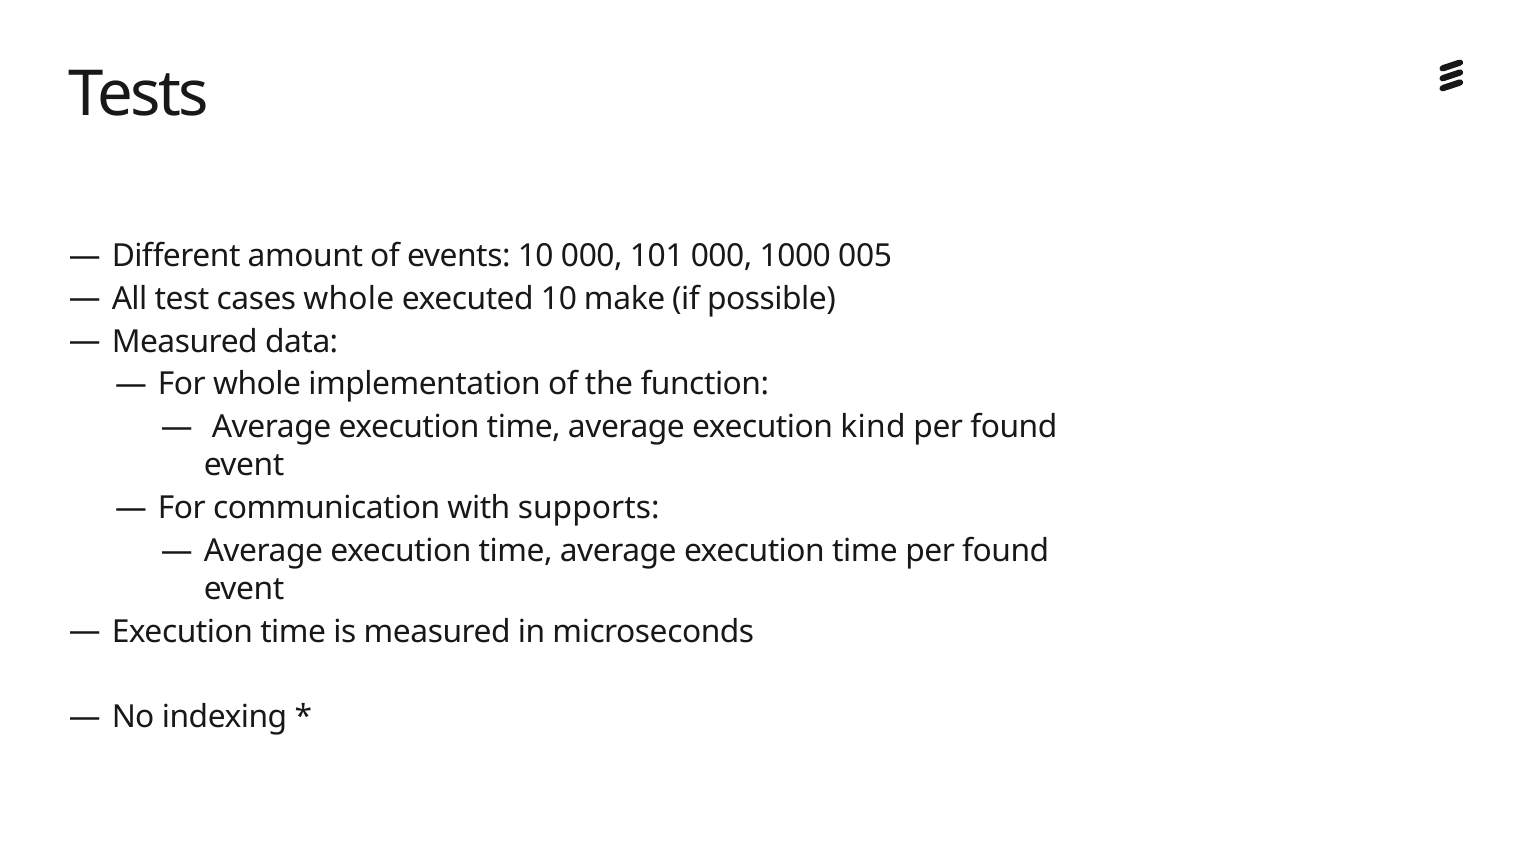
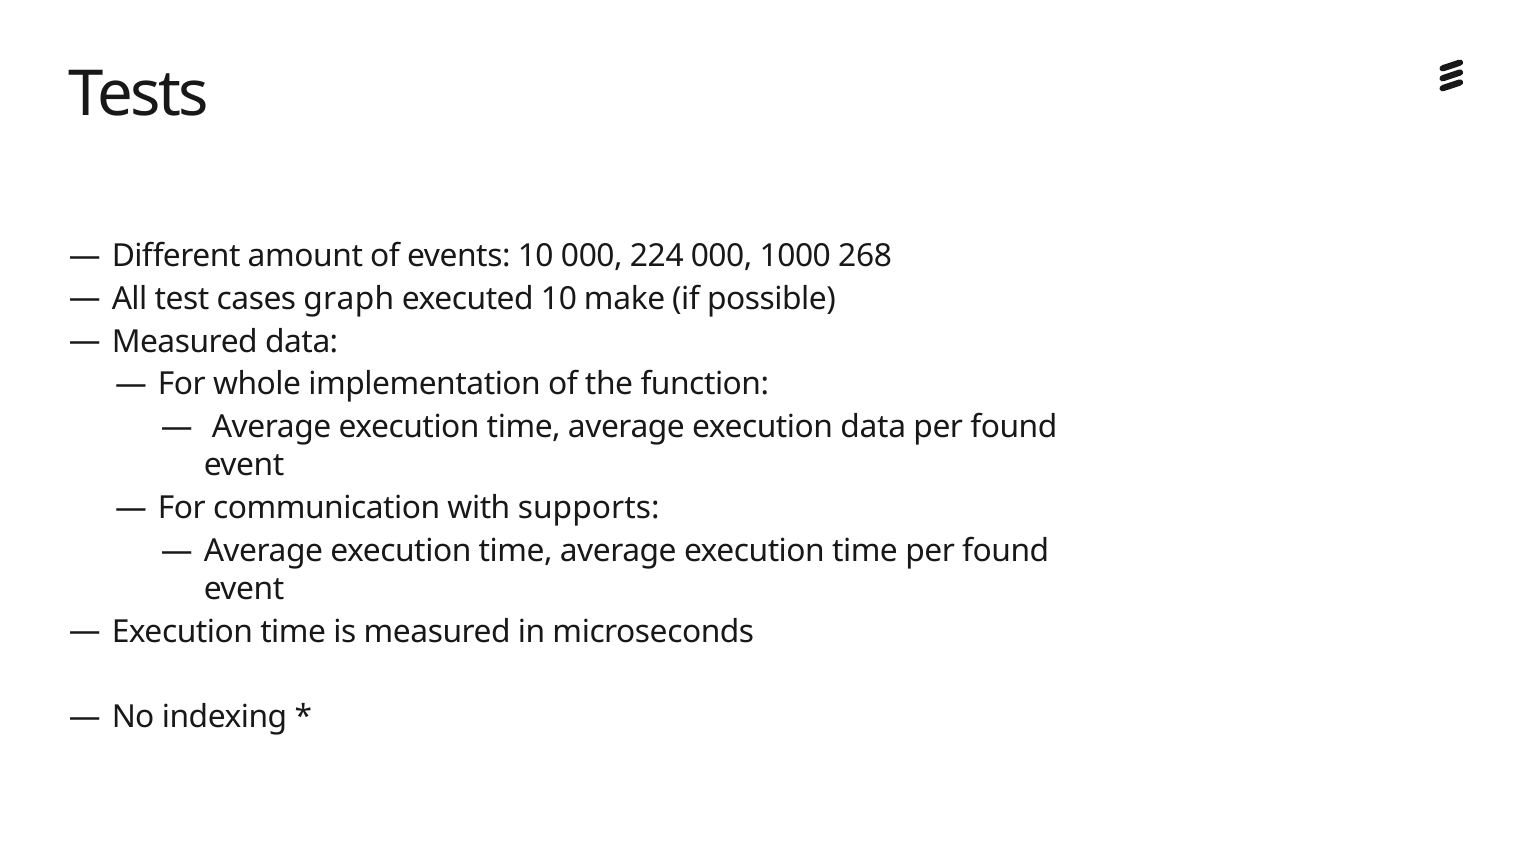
101: 101 -> 224 (657, 256)
005: 005 -> 268 (865, 256)
cases whole: whole -> graph (349, 299)
execution kind: kind -> data (873, 428)
